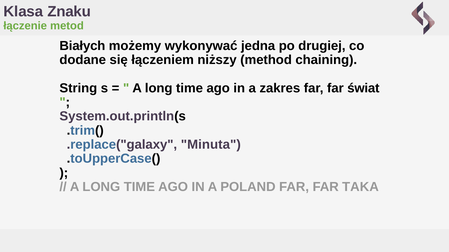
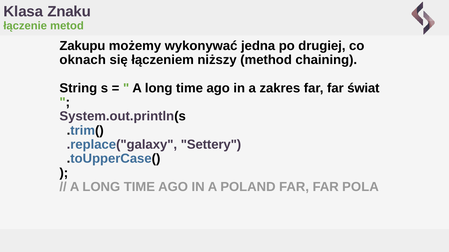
Białych: Białych -> Zakupu (82, 46)
dodane: dodane -> oknach (83, 60)
Minuta: Minuta -> Settery (211, 145)
TAKA: TAKA -> POLA (360, 187)
